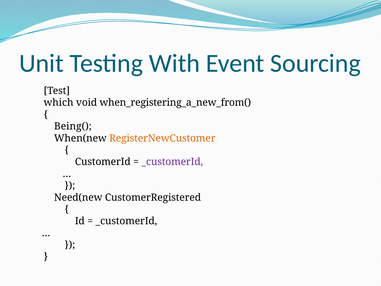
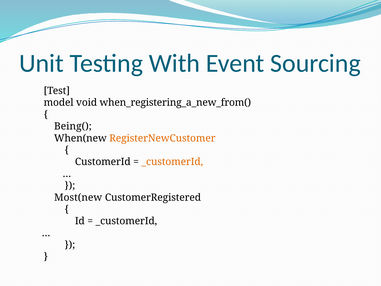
which: which -> model (59, 103)
_customerId colour: purple -> orange (172, 162)
Need(new: Need(new -> Most(new (78, 197)
